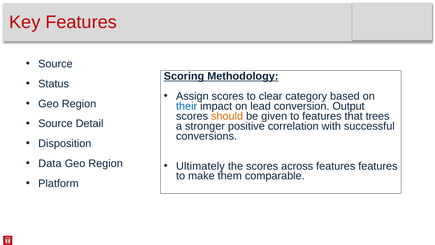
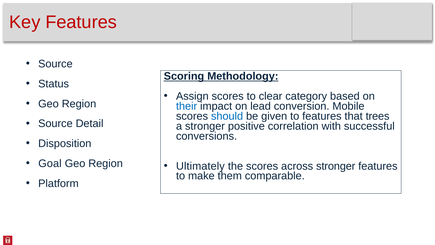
Output: Output -> Mobile (348, 106)
should colour: orange -> blue (227, 116)
Data: Data -> Goal (50, 163)
across features: features -> stronger (336, 166)
